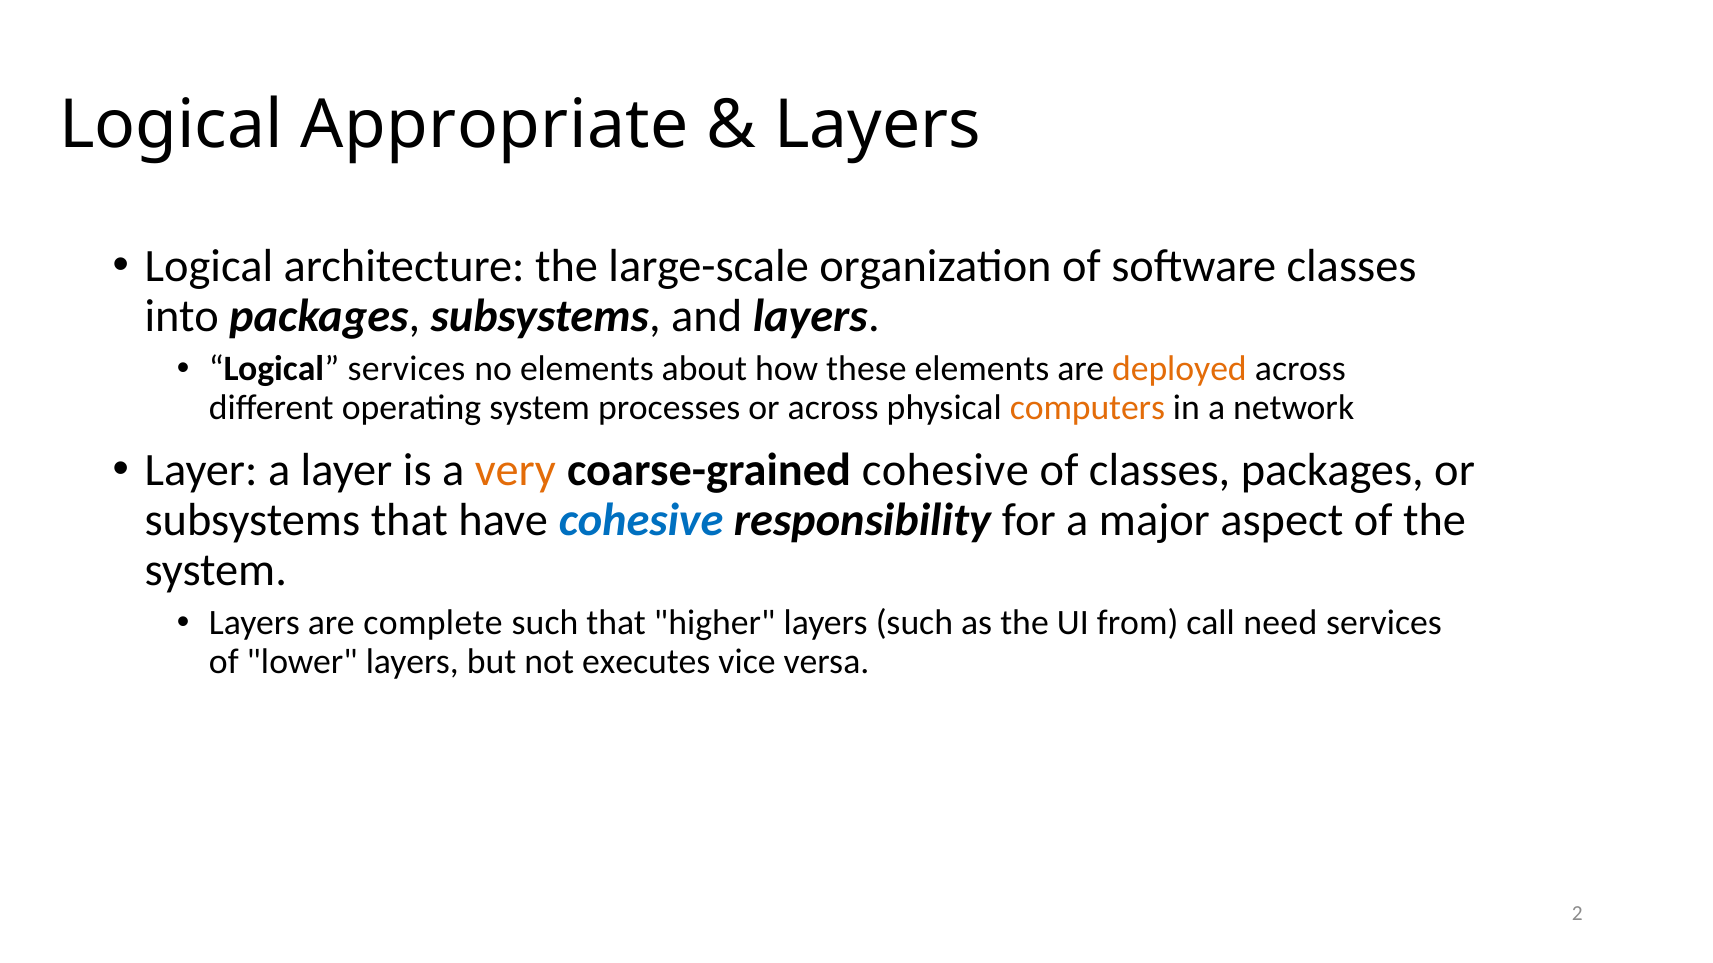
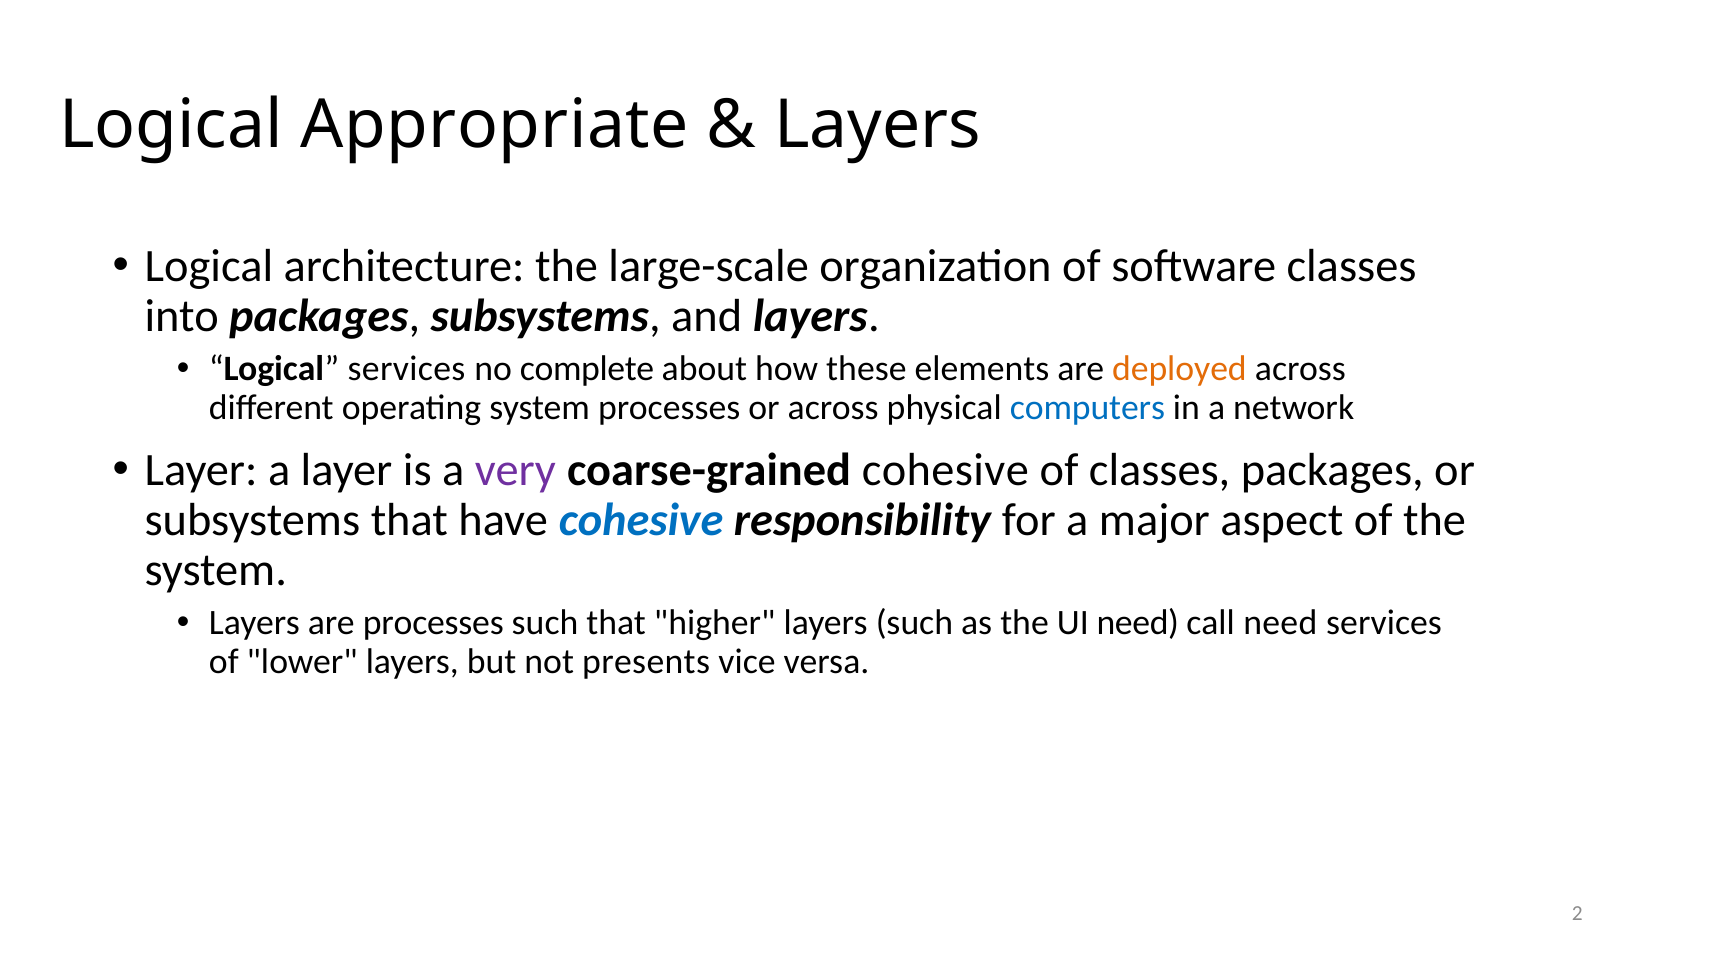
no elements: elements -> complete (587, 369)
computers colour: orange -> blue (1087, 408)
very colour: orange -> purple (515, 470)
are complete: complete -> processes (433, 623)
UI from: from -> need (1138, 623)
executes: executes -> presents (646, 662)
